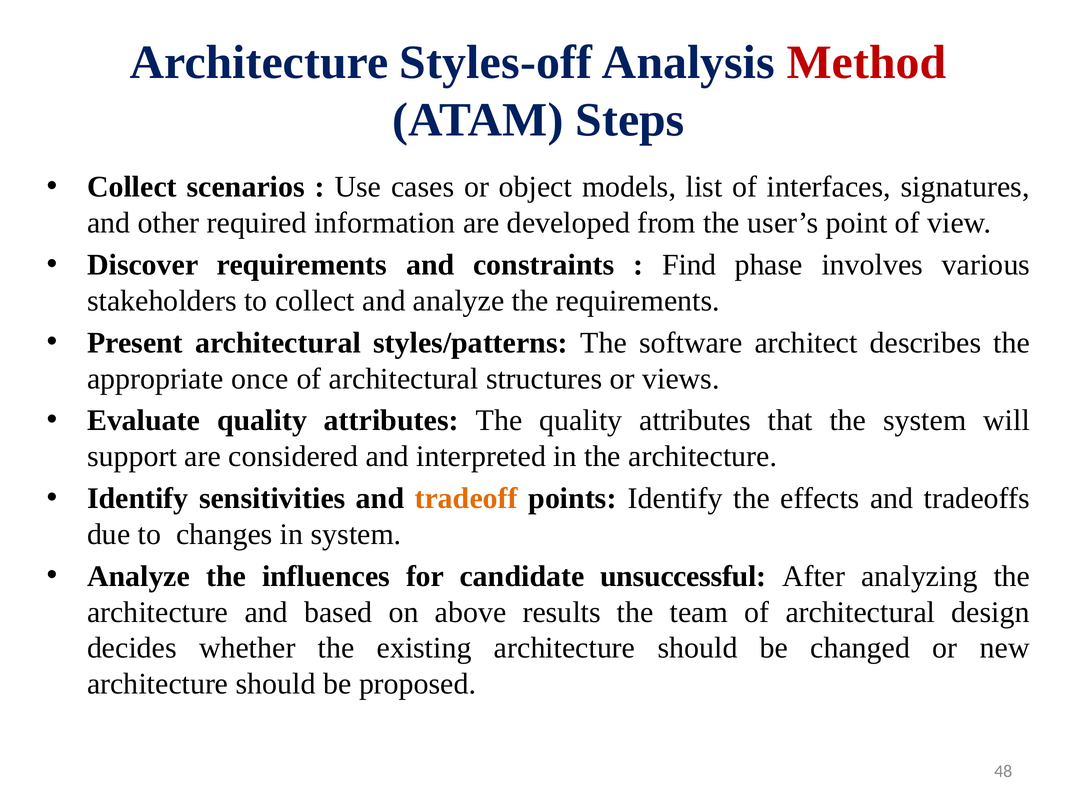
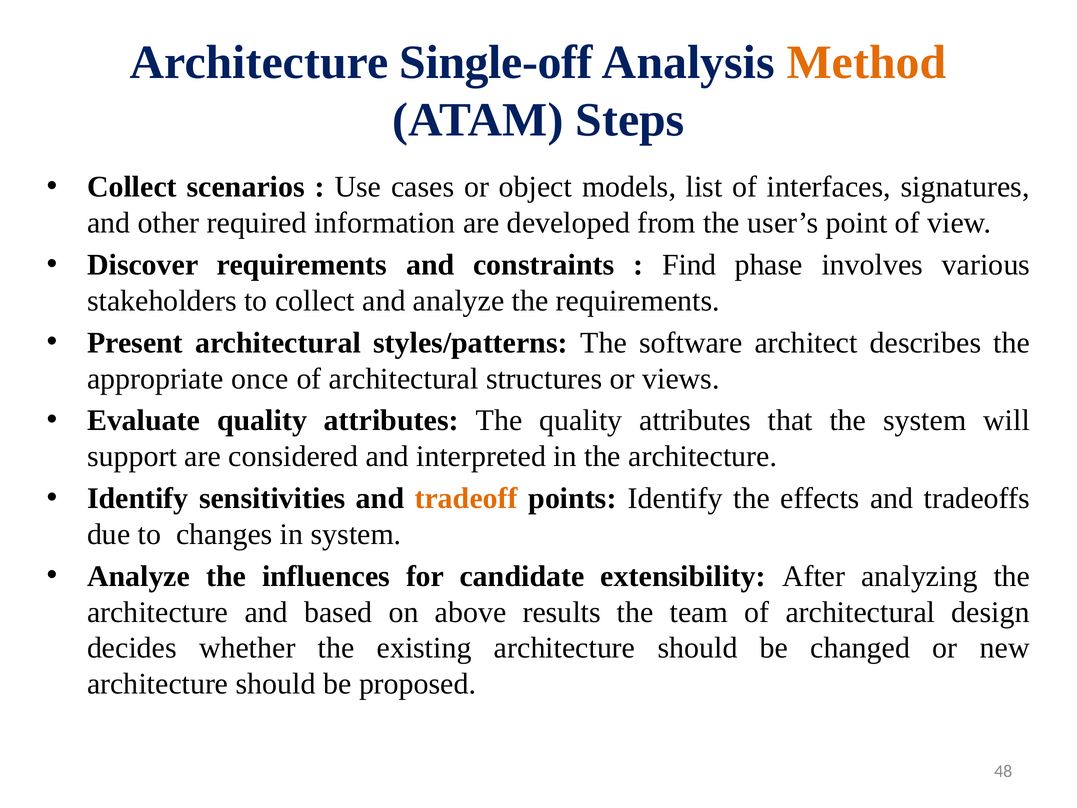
Styles-off: Styles-off -> Single-off (496, 63)
Method colour: red -> orange (866, 63)
unsuccessful: unsuccessful -> extensibility (683, 576)
